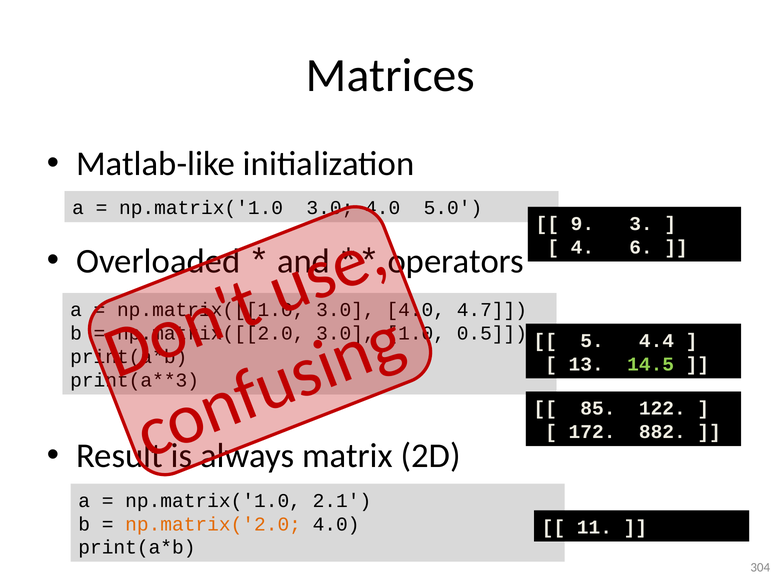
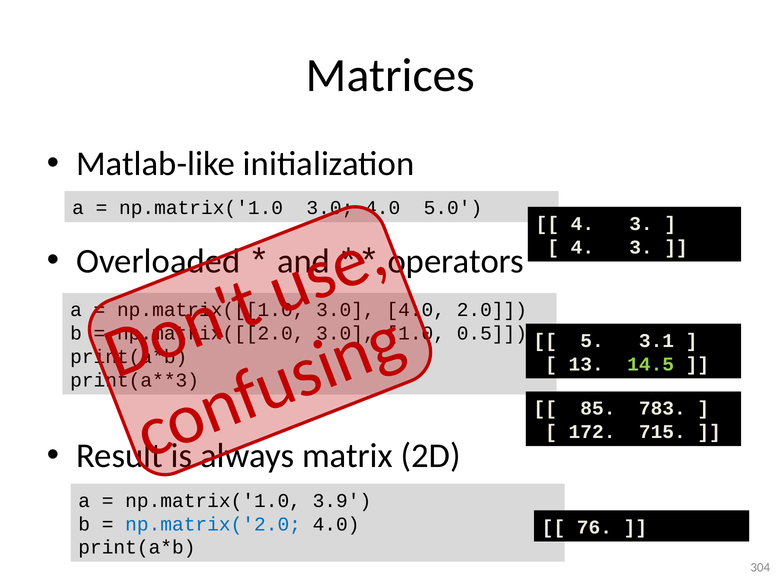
9: 9 -> 4 (582, 224)
6: 6 -> 3 (641, 247)
4.7: 4.7 -> 2.0 (492, 310)
4.4: 4.4 -> 3.1 (656, 341)
122: 122 -> 783 (662, 408)
882: 882 -> 715 (662, 432)
2.1: 2.1 -> 3.9 (342, 500)
np.matrix('2.0 colour: orange -> blue (213, 524)
11: 11 -> 76 (594, 527)
